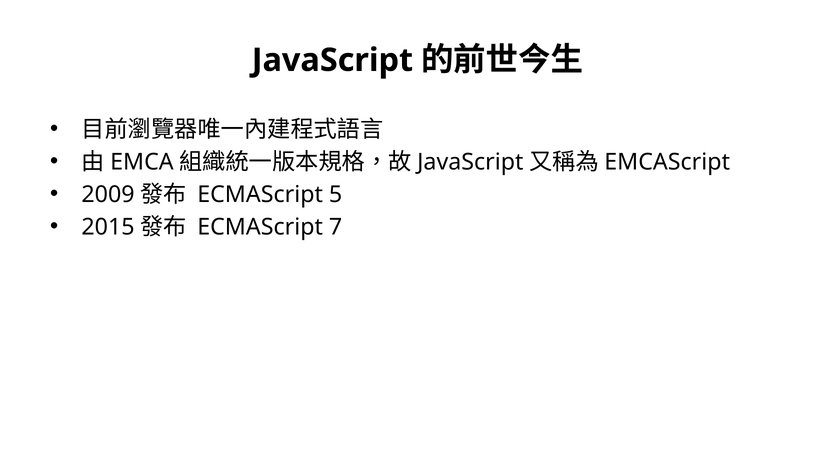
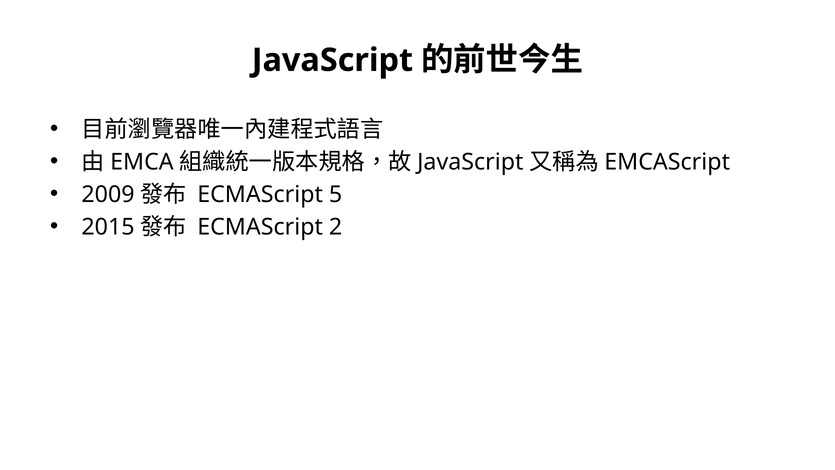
7: 7 -> 2 (336, 227)
